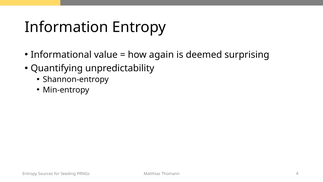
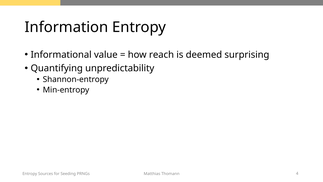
again: again -> reach (161, 55)
